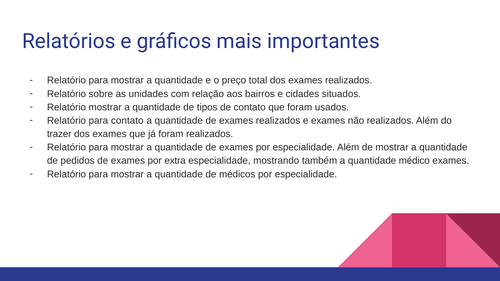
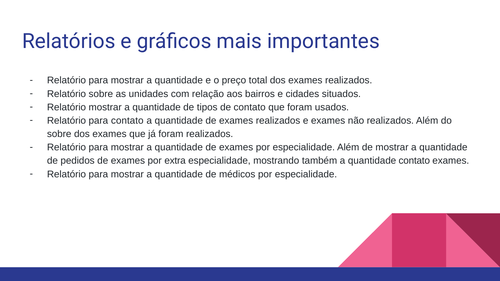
trazer: trazer -> sobre (59, 134)
quantidade médico: médico -> contato (414, 161)
